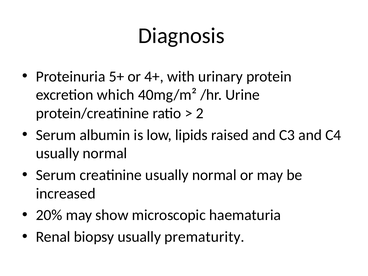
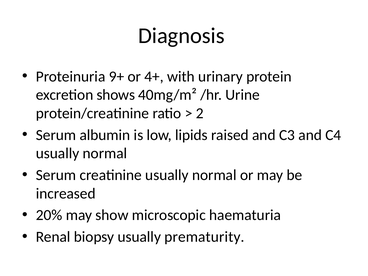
5+: 5+ -> 9+ (116, 77)
which: which -> shows (116, 95)
